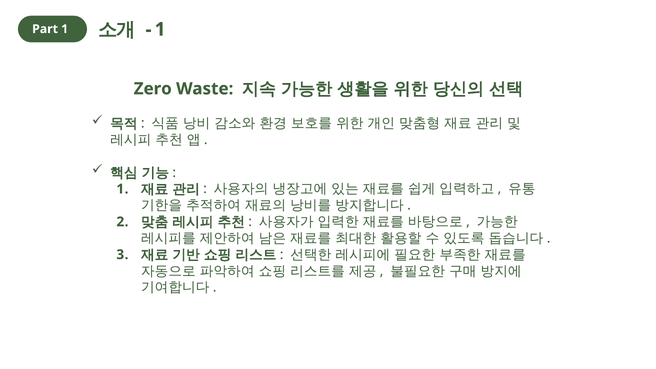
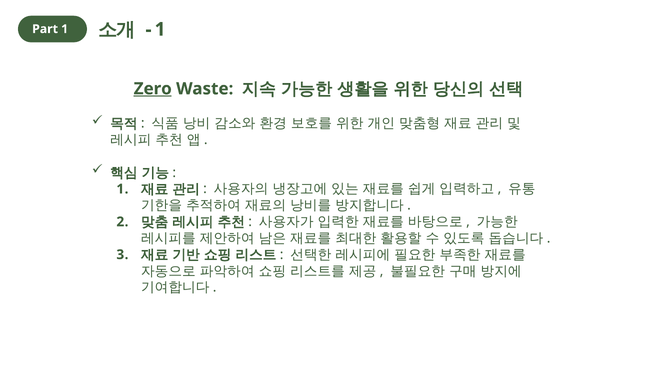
Zero underline: none -> present (153, 89)
